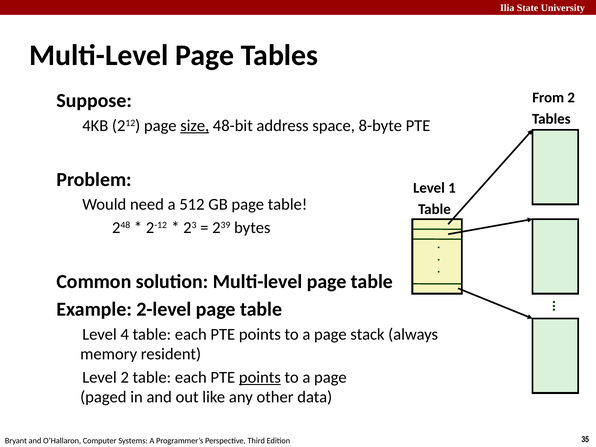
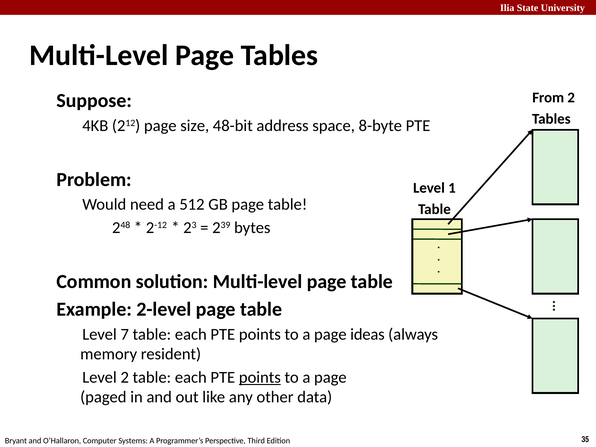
size underline: present -> none (195, 126)
4: 4 -> 7 (125, 334)
stack: stack -> ideas (367, 334)
